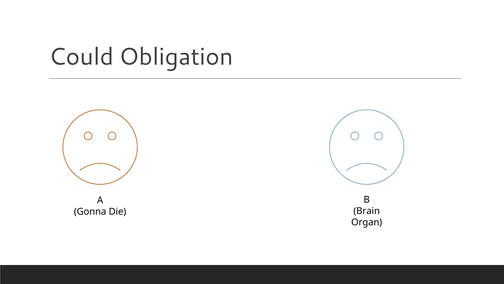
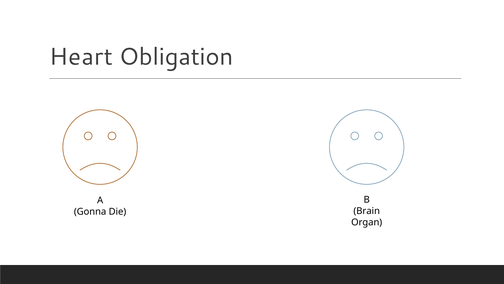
Could: Could -> Heart (81, 57)
